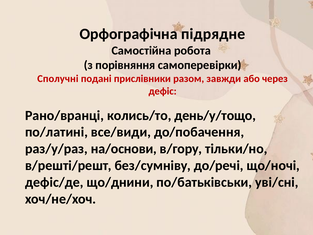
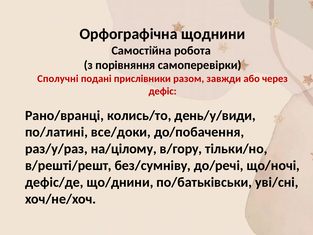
підрядне: підрядне -> щоднини (213, 34)
день/у/тощо: день/у/тощо -> день/у/види (215, 115)
все/види: все/види -> все/доки (121, 132)
на/основи: на/основи -> на/цілому (124, 149)
